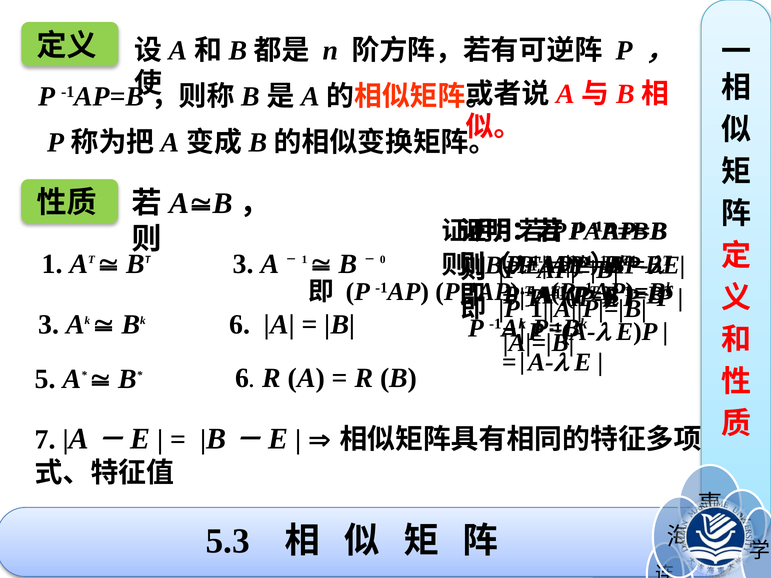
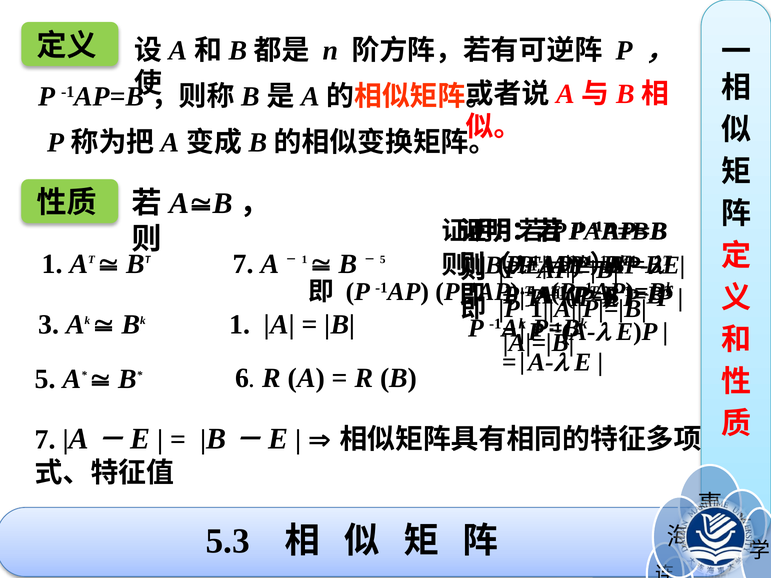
3: 3 -> 7 (243, 264)
0: 0 -> 5 (383, 260)
6: 6 -> 1 (240, 325)
